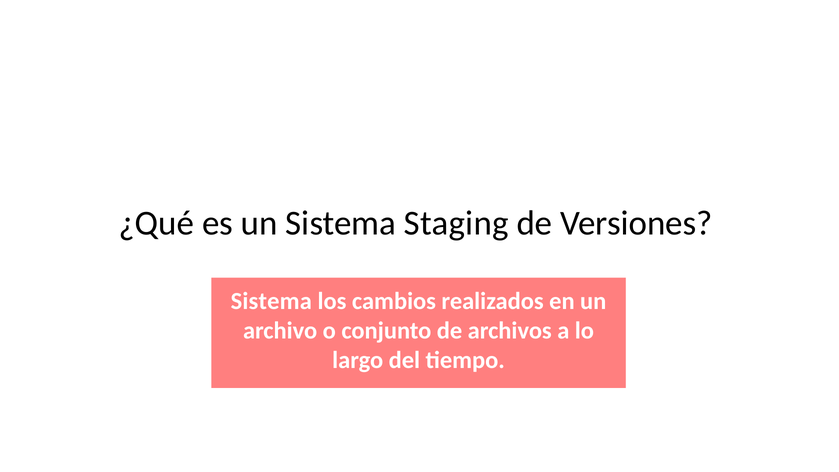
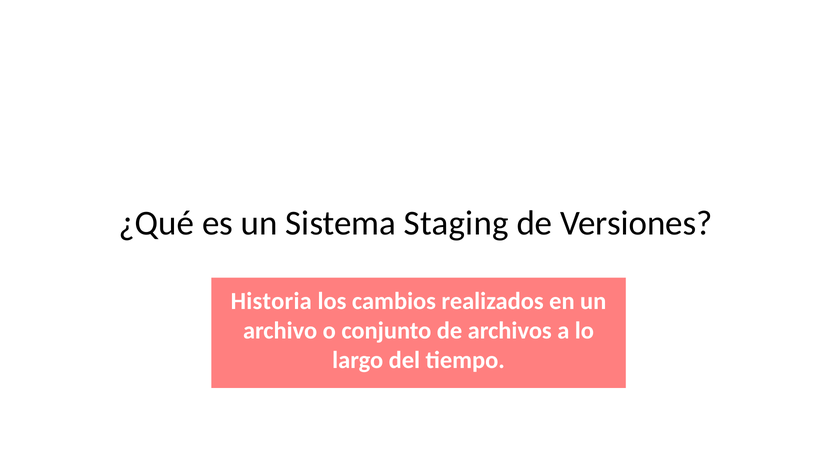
Sistema: Sistema -> Historia (271, 301)
